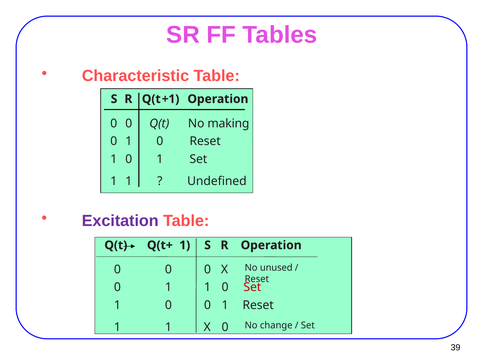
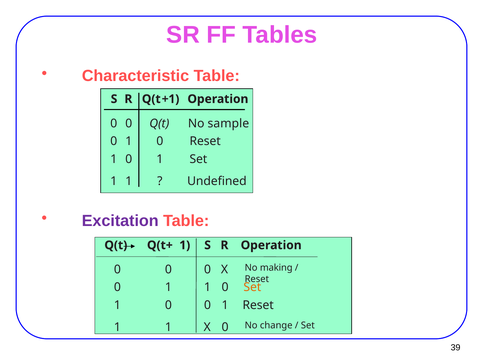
making: making -> sample (228, 123)
unused: unused -> making (276, 267)
Set colour: red -> orange (252, 286)
